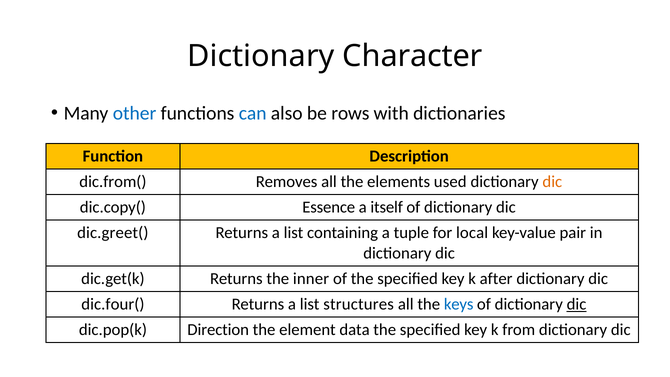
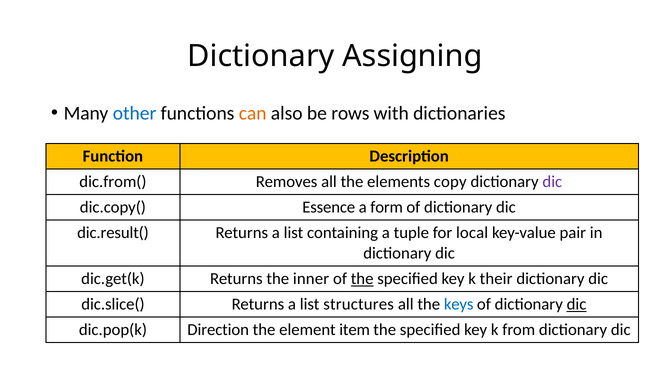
Character: Character -> Assigning (412, 56)
can colour: blue -> orange (253, 113)
used: used -> copy (450, 182)
dic colour: orange -> purple (552, 182)
itself: itself -> form (387, 207)
dic.greet(: dic.greet( -> dic.result( (113, 233)
the underline: none -> present (362, 279)
after: after -> their (496, 279)
dic.four(: dic.four( -> dic.slice( (113, 304)
data: data -> item (355, 330)
